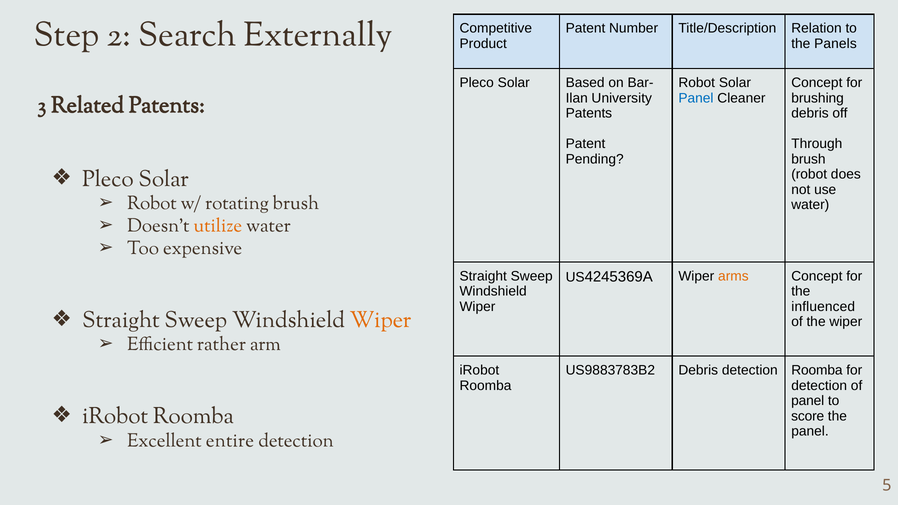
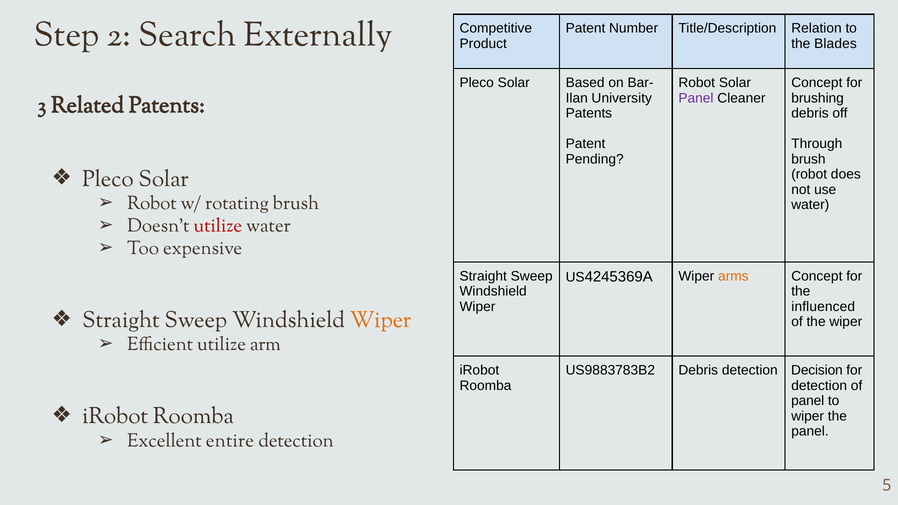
Panels: Panels -> Blades (835, 44)
Panel colour: blue -> purple (696, 98)
utilize colour: orange -> red (218, 226)
Efficient rather: rather -> utilize (221, 344)
detection Roomba: Roomba -> Decision (817, 370)
score: score -> wiper (808, 416)
